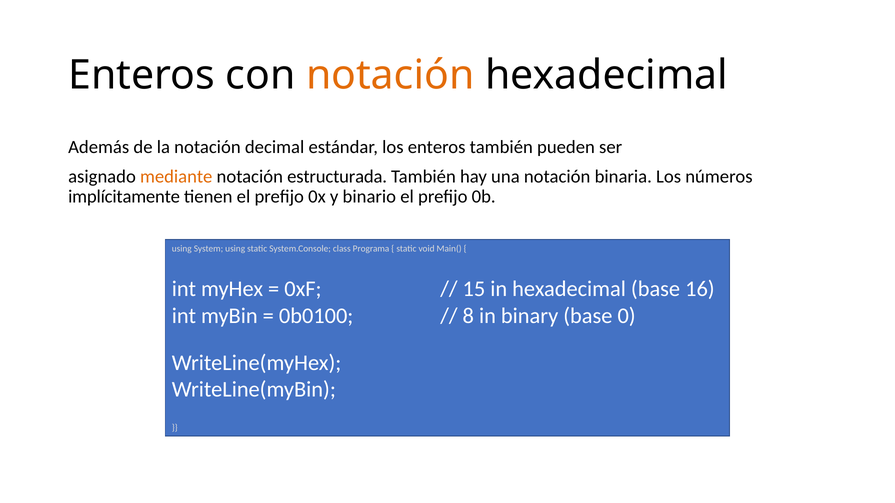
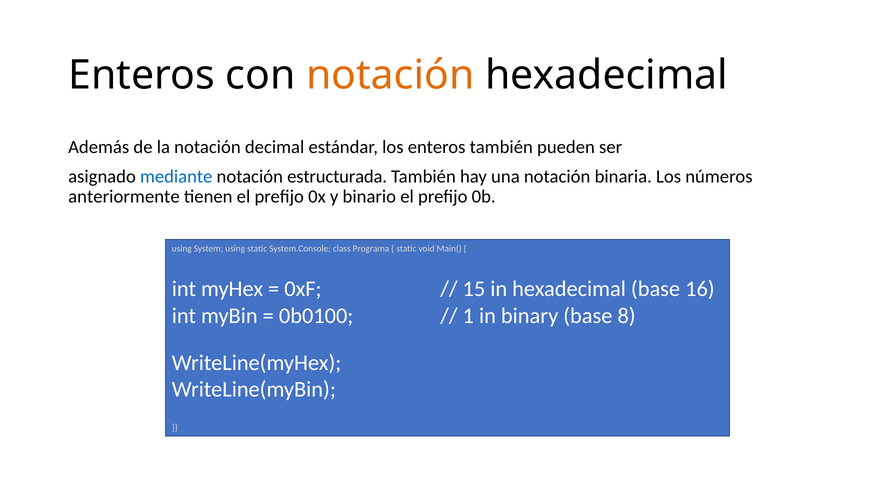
mediante colour: orange -> blue (176, 177)
implícitamente: implícitamente -> anteriormente (124, 197)
8: 8 -> 1 (468, 316)
0: 0 -> 8 (627, 316)
